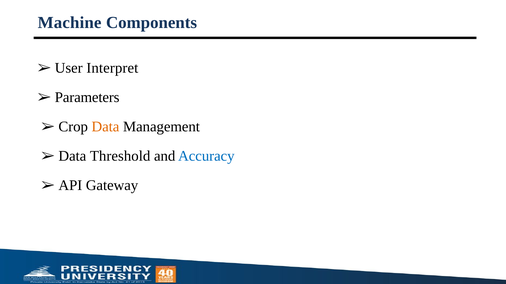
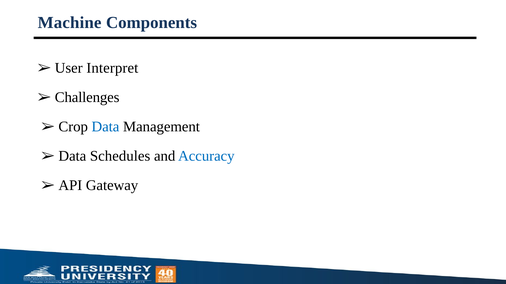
Parameters: Parameters -> Challenges (87, 97)
Data colour: orange -> blue (105, 127)
Threshold: Threshold -> Schedules (120, 156)
